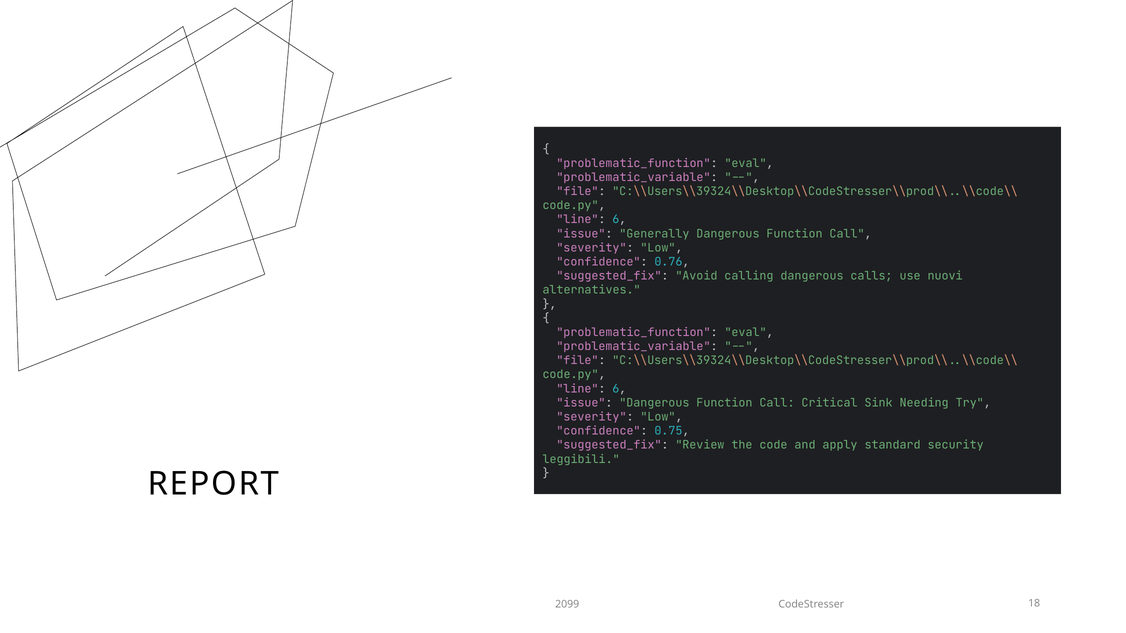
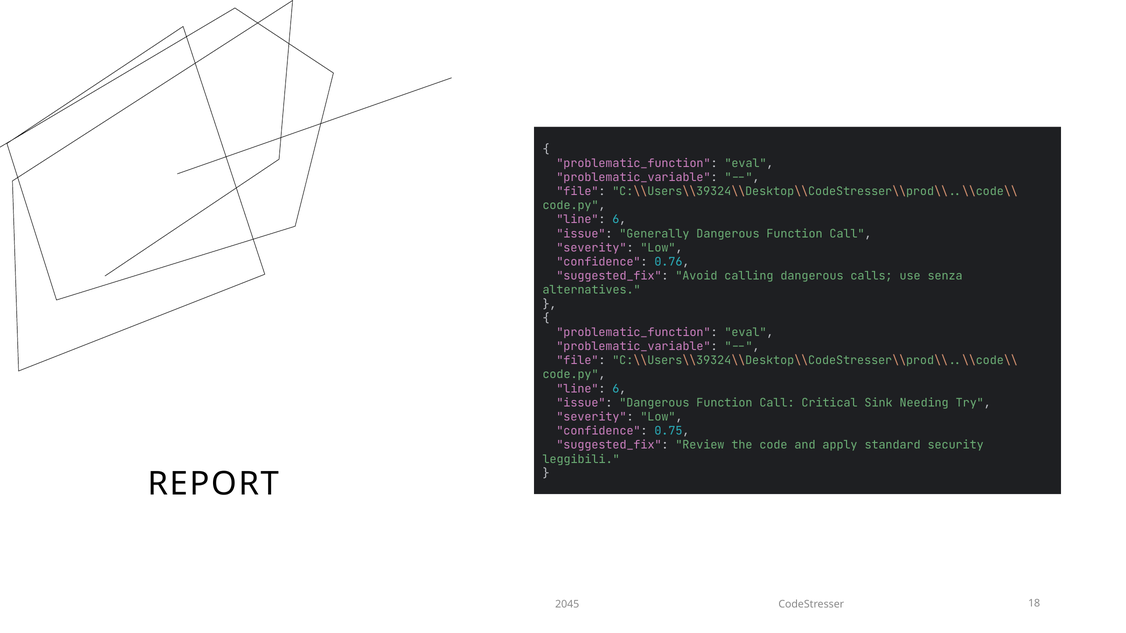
nuovi: nuovi -> senza (945, 276)
2099: 2099 -> 2045 (567, 605)
